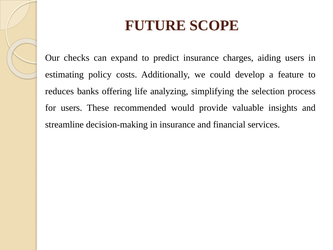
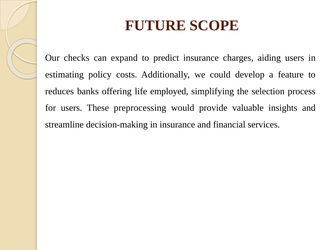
analyzing: analyzing -> employed (169, 91)
recommended: recommended -> preprocessing (140, 108)
